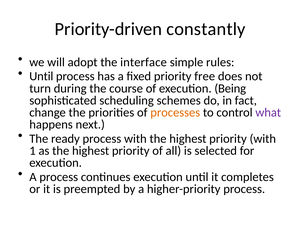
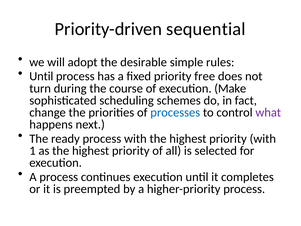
constantly: constantly -> sequential (206, 29)
interface: interface -> desirable (144, 62)
Being: Being -> Make (230, 88)
processes colour: orange -> blue (175, 112)
